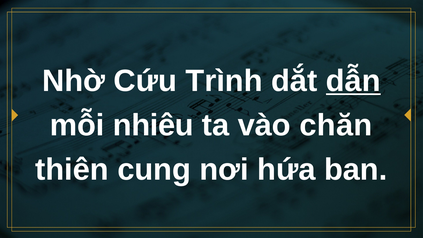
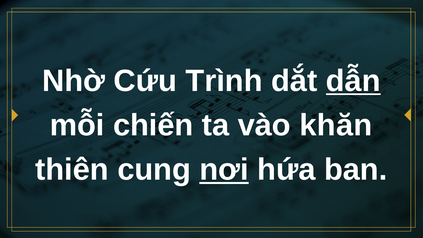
nhiêu: nhiêu -> chiến (153, 125)
chăn: chăn -> khăn (336, 125)
nơi underline: none -> present (224, 170)
